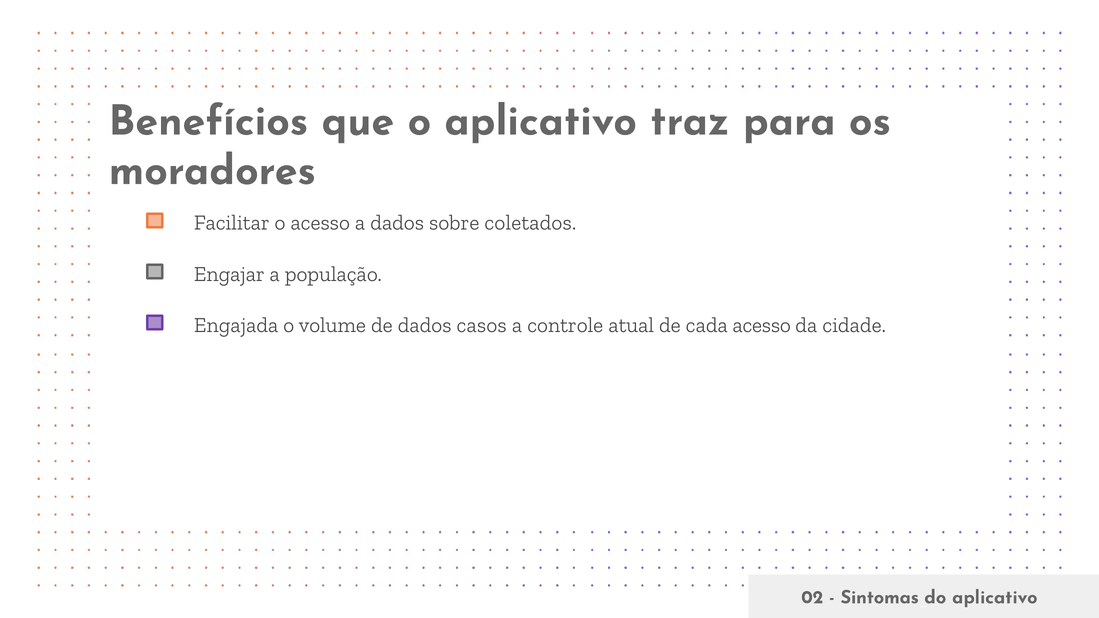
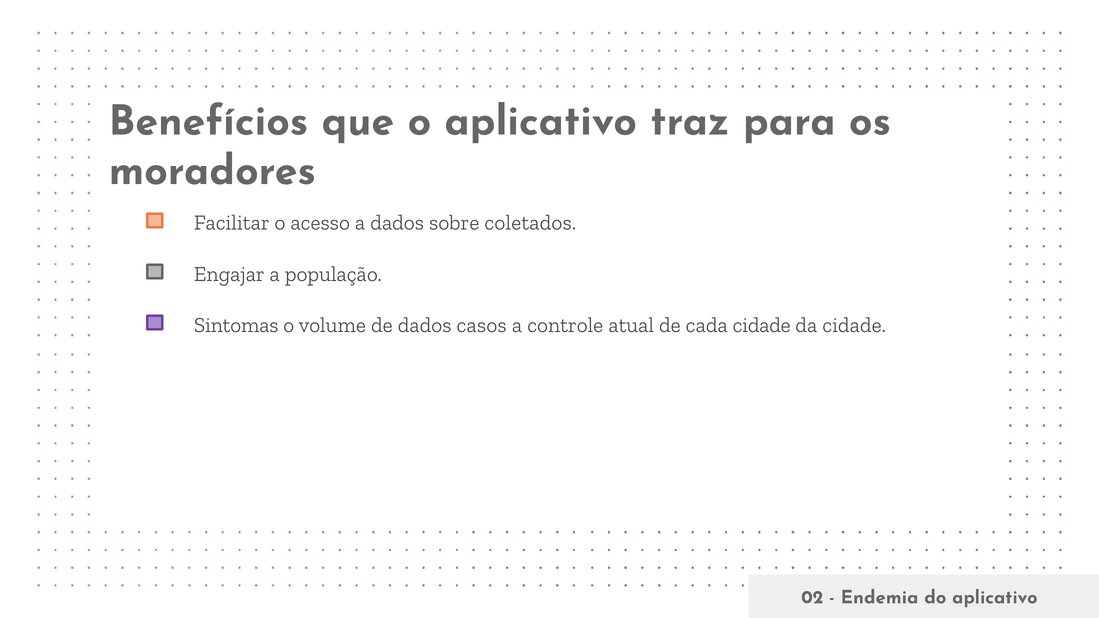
Engajada: Engajada -> Sintomas (236, 325)
cada acesso: acesso -> cidade (762, 325)
Sintomas: Sintomas -> Endemia (880, 597)
